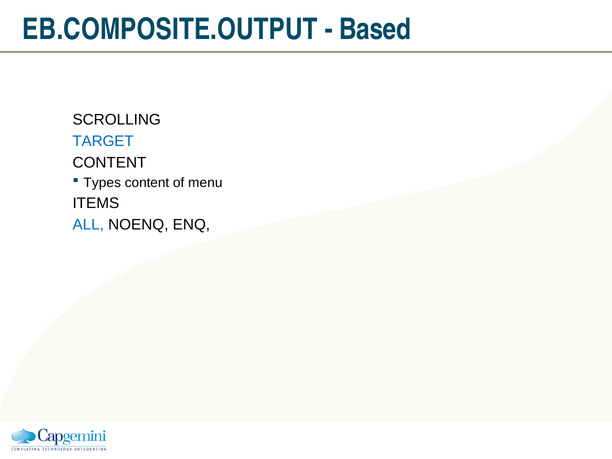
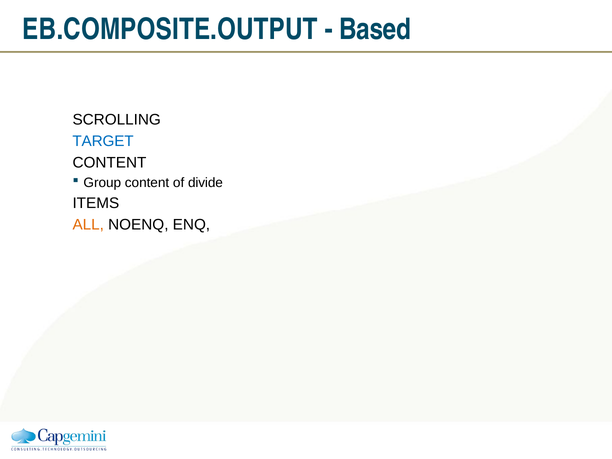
Types: Types -> Group (102, 183)
menu: menu -> divide (205, 183)
ALL colour: blue -> orange (88, 225)
